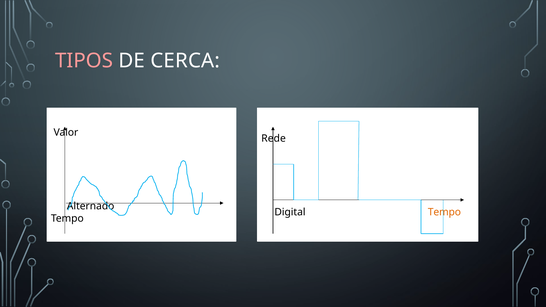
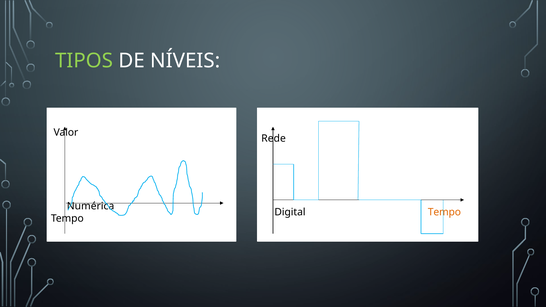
TIPOS colour: pink -> light green (84, 61)
CERCA: CERCA -> NÍVEIS (185, 61)
Alternado: Alternado -> Numérica (91, 206)
